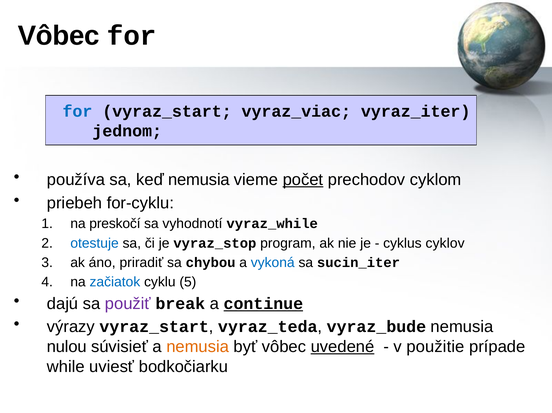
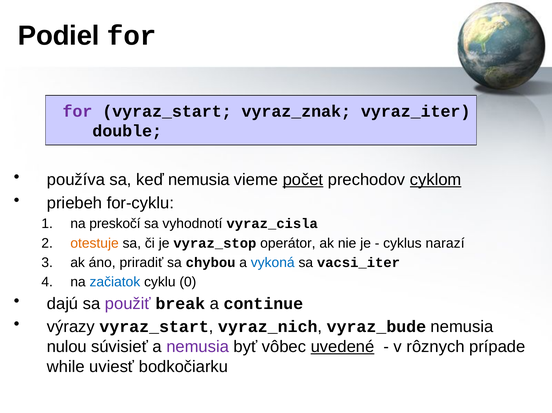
Vôbec: Vôbec -> Podiel (59, 36)
for colour: blue -> purple (77, 111)
vyraz_viac: vyraz_viac -> vyraz_znak (296, 111)
jednom: jednom -> double (127, 131)
cyklom underline: none -> present (436, 180)
vyraz_while: vyraz_while -> vyraz_cisla (272, 224)
otestuje colour: blue -> orange (95, 243)
program: program -> operátor (288, 243)
cyklov: cyklov -> narazí (445, 243)
sucin_iter: sucin_iter -> vacsi_iter (358, 262)
5: 5 -> 0 (188, 282)
continue underline: present -> none (263, 303)
vyraz_teda: vyraz_teda -> vyraz_nich (268, 327)
nemusia colour: orange -> purple (198, 346)
použitie: použitie -> rôznych (436, 346)
